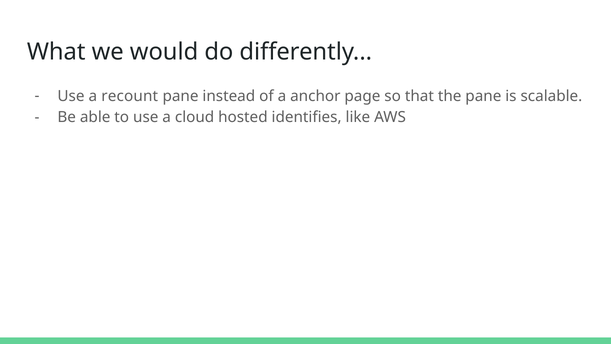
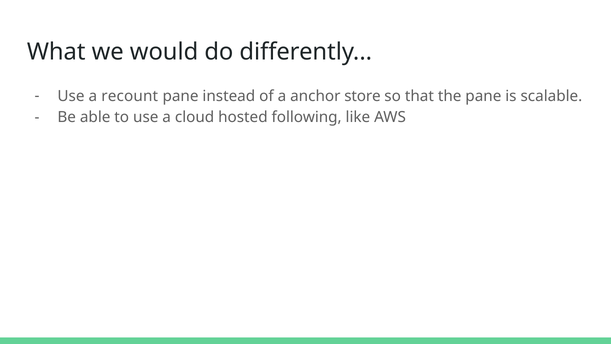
page: page -> store (363, 96)
identifies: identifies -> following (307, 117)
